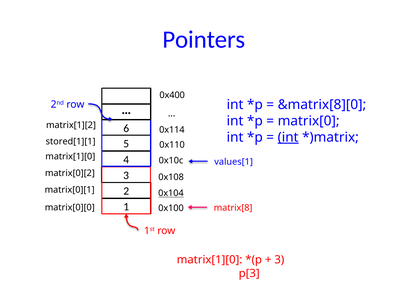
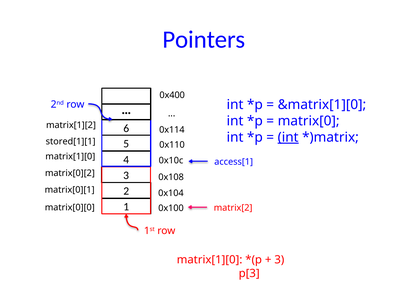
&matrix[8][0: &matrix[8][0 -> &matrix[1][0 (322, 105)
values[1: values[1 -> access[1 (234, 162)
0x104 underline: present -> none (171, 193)
matrix[8: matrix[8 -> matrix[2 (233, 208)
